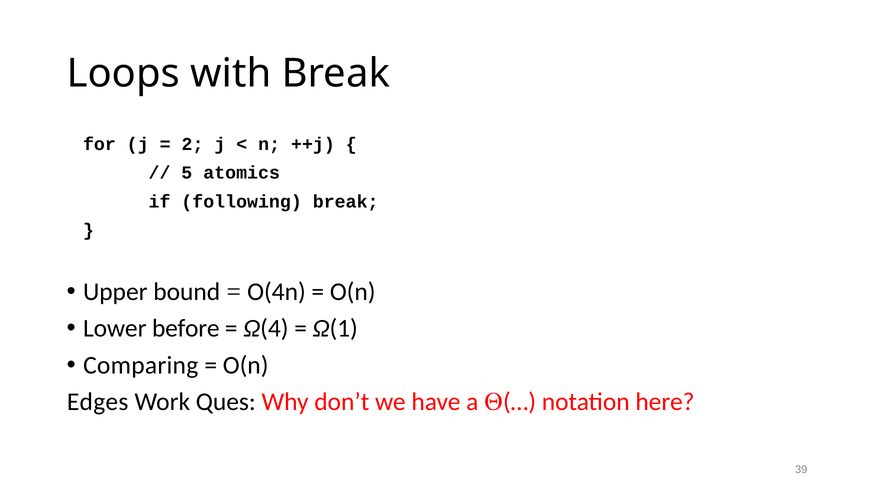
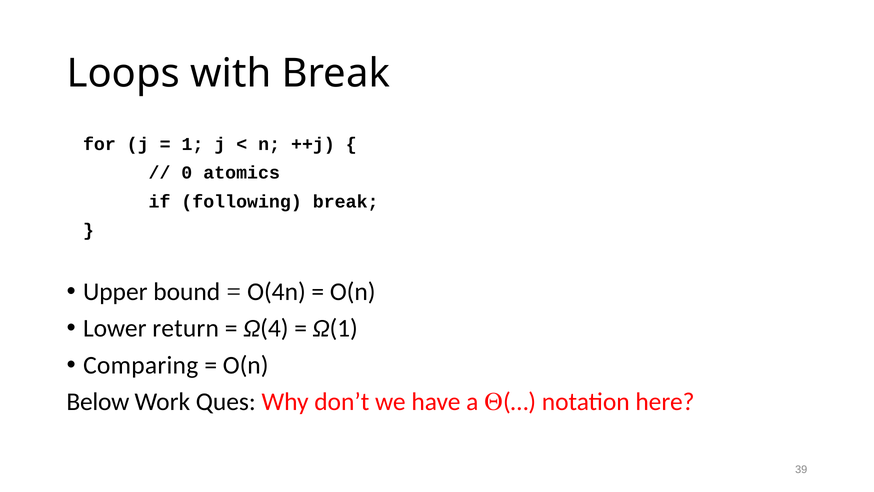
2: 2 -> 1 (192, 144)
5: 5 -> 0 (187, 173)
before: before -> return (186, 328)
Edges: Edges -> Below (98, 402)
